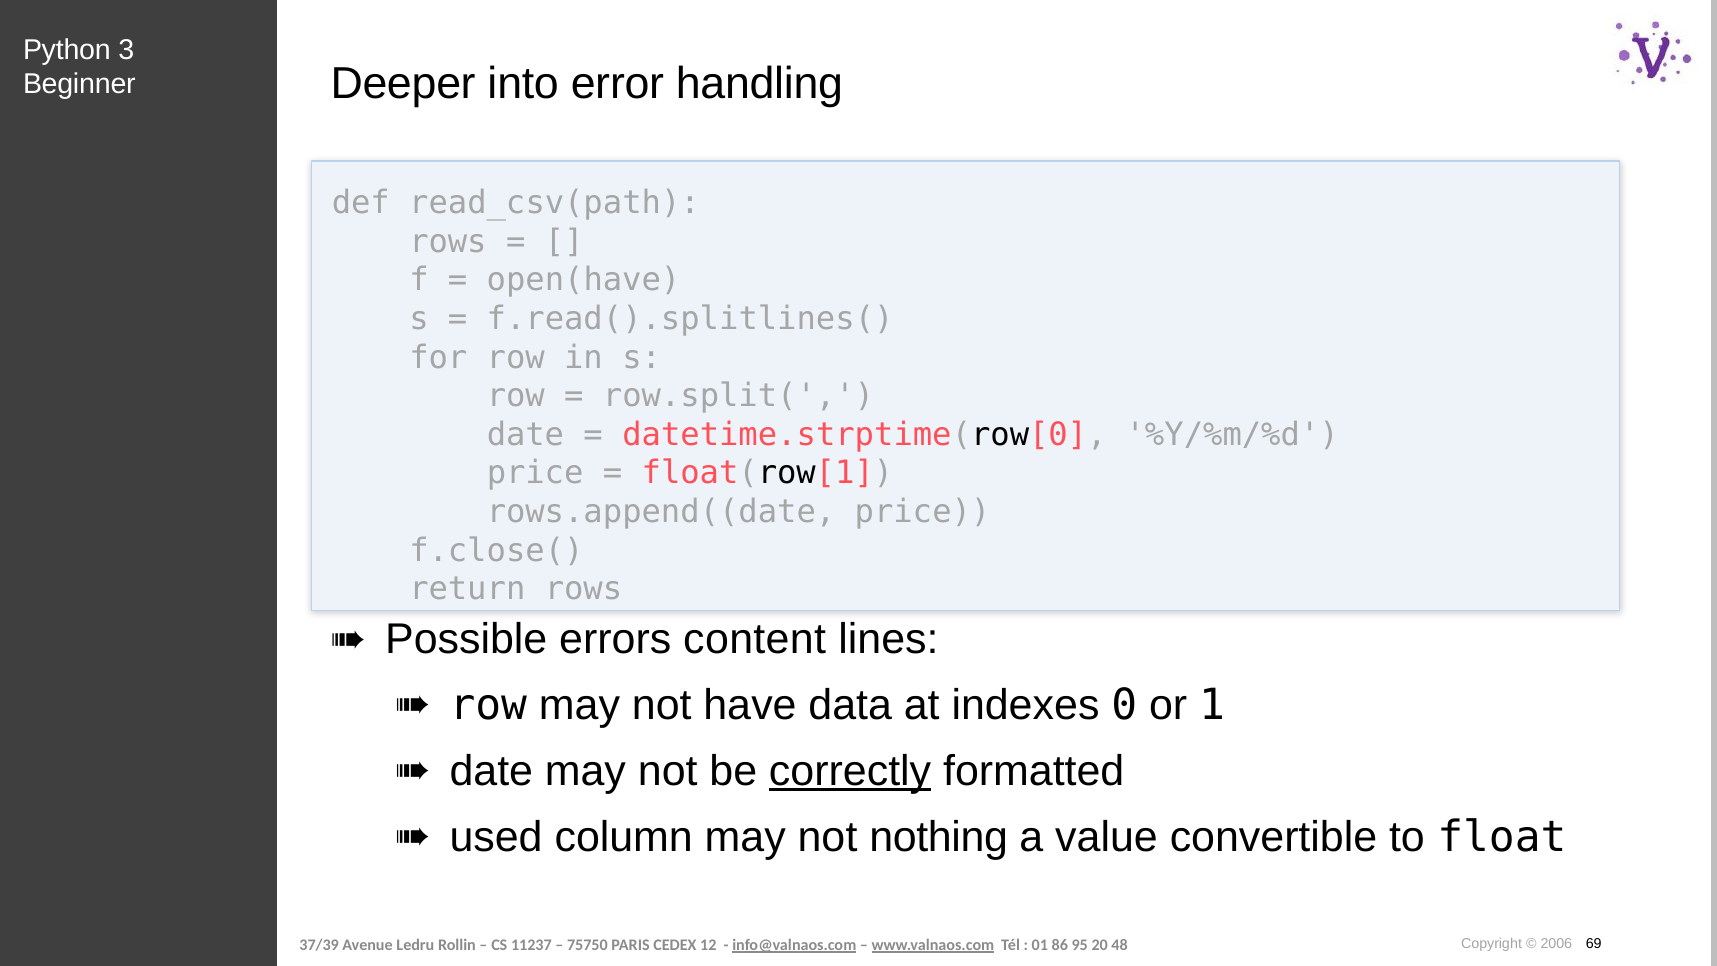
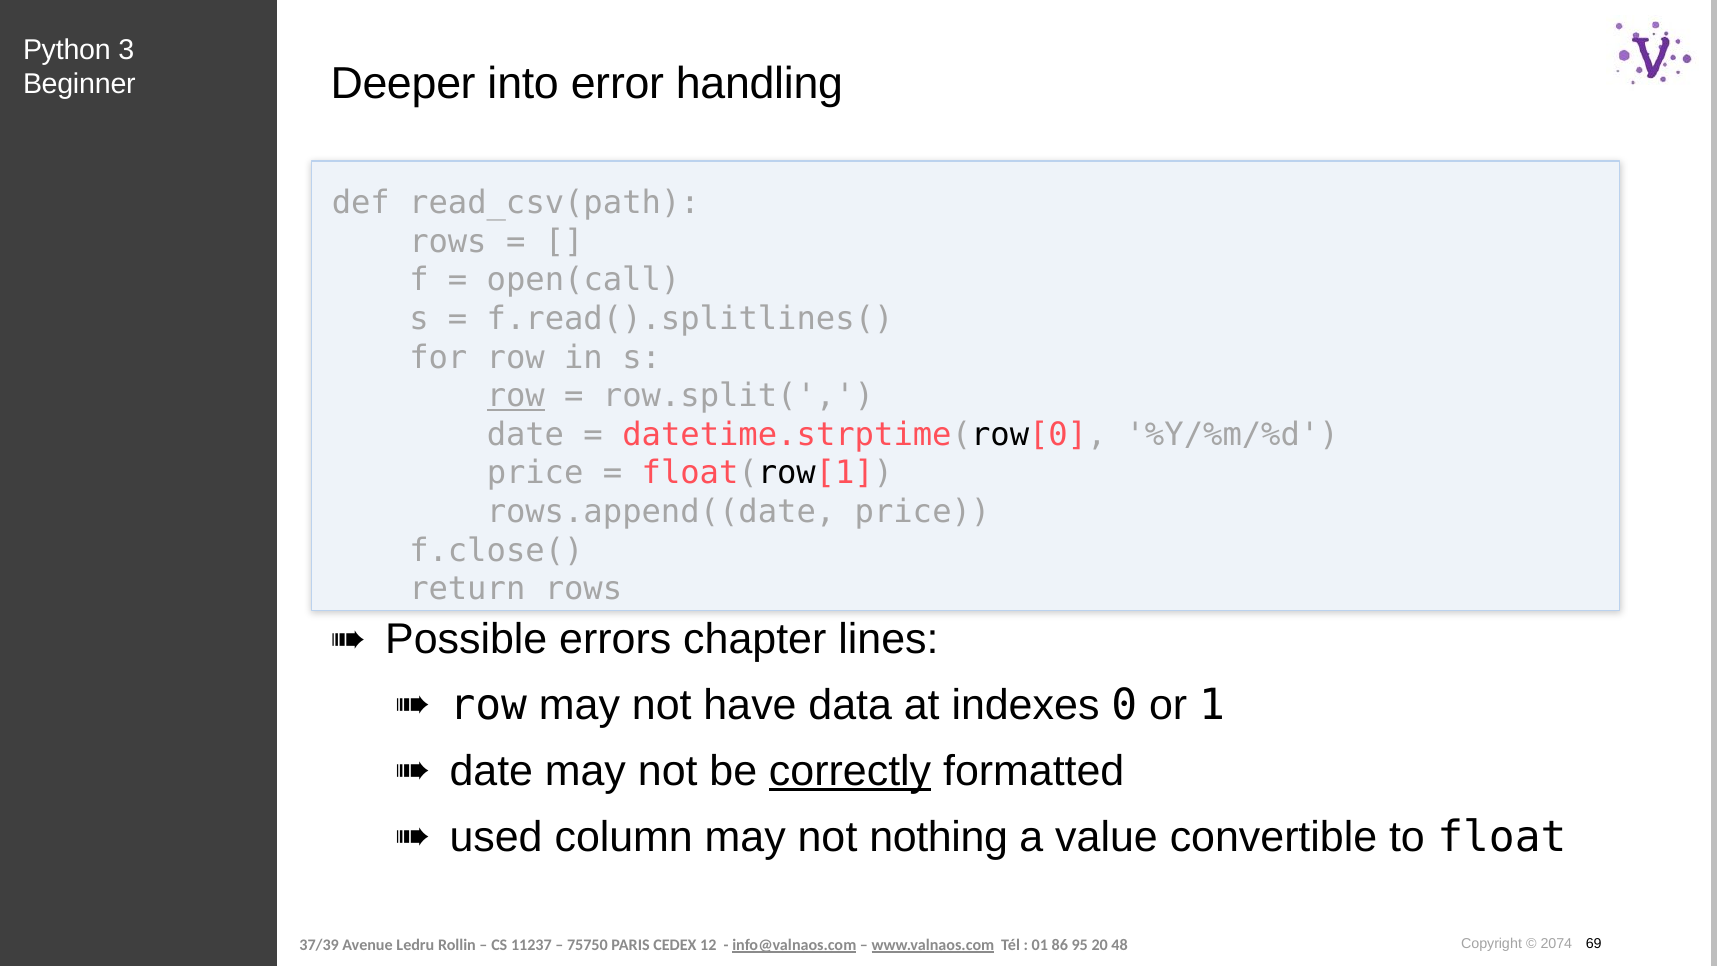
open(have: open(have -> open(call (584, 280)
row underline: none -> present (516, 396)
content: content -> chapter (755, 639)
2006: 2006 -> 2074 (1556, 943)
